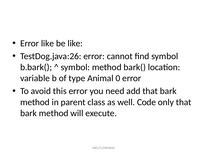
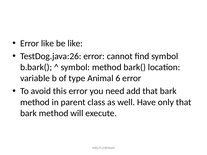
0: 0 -> 6 (118, 78)
Code: Code -> Have (146, 102)
